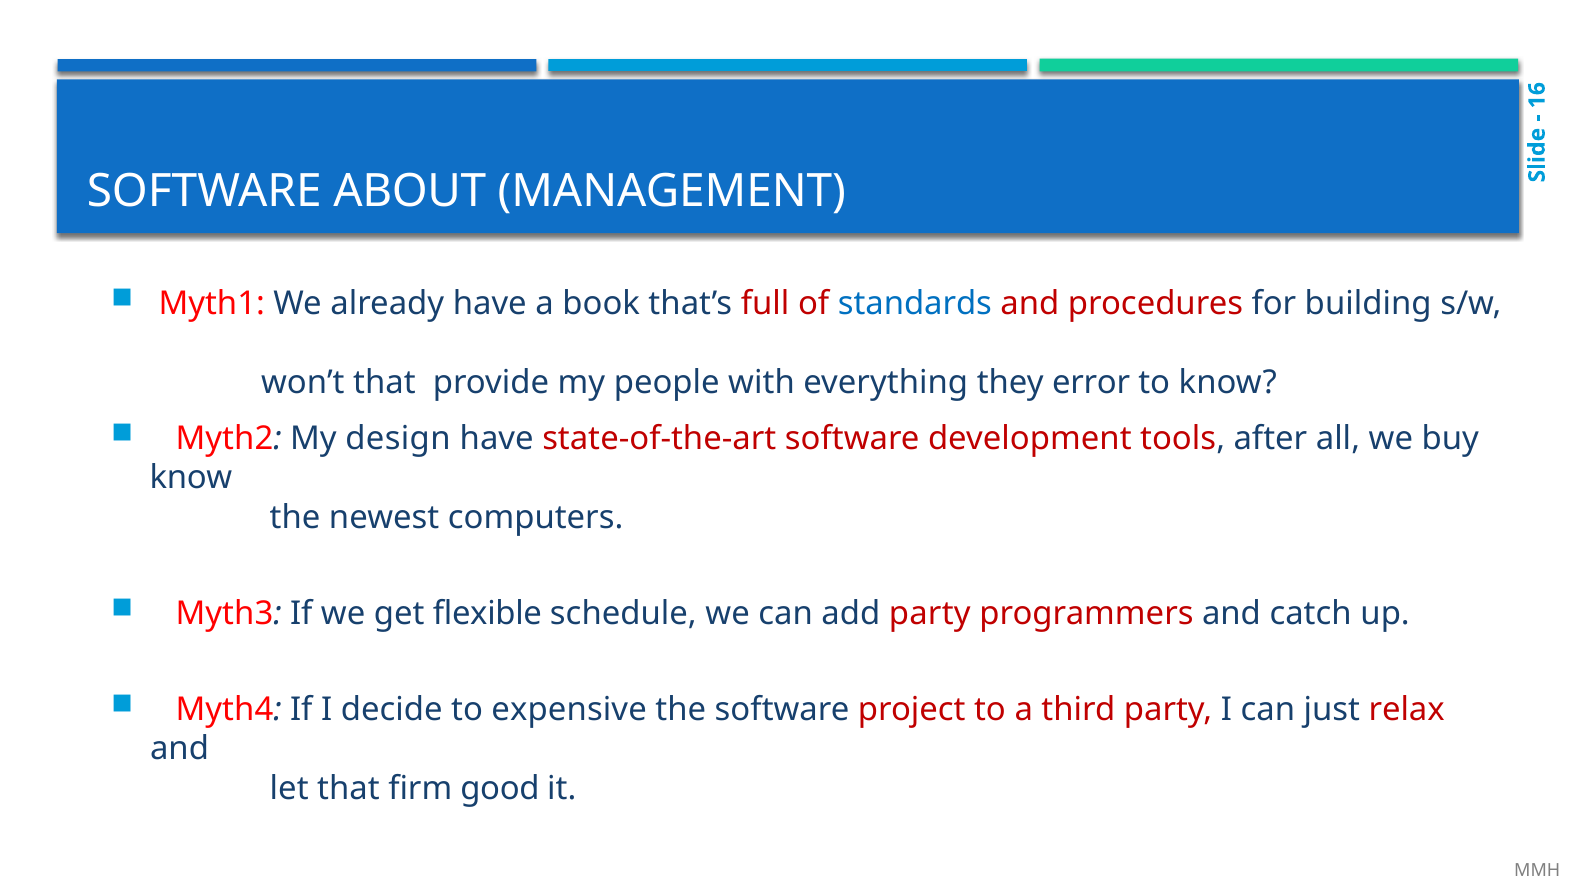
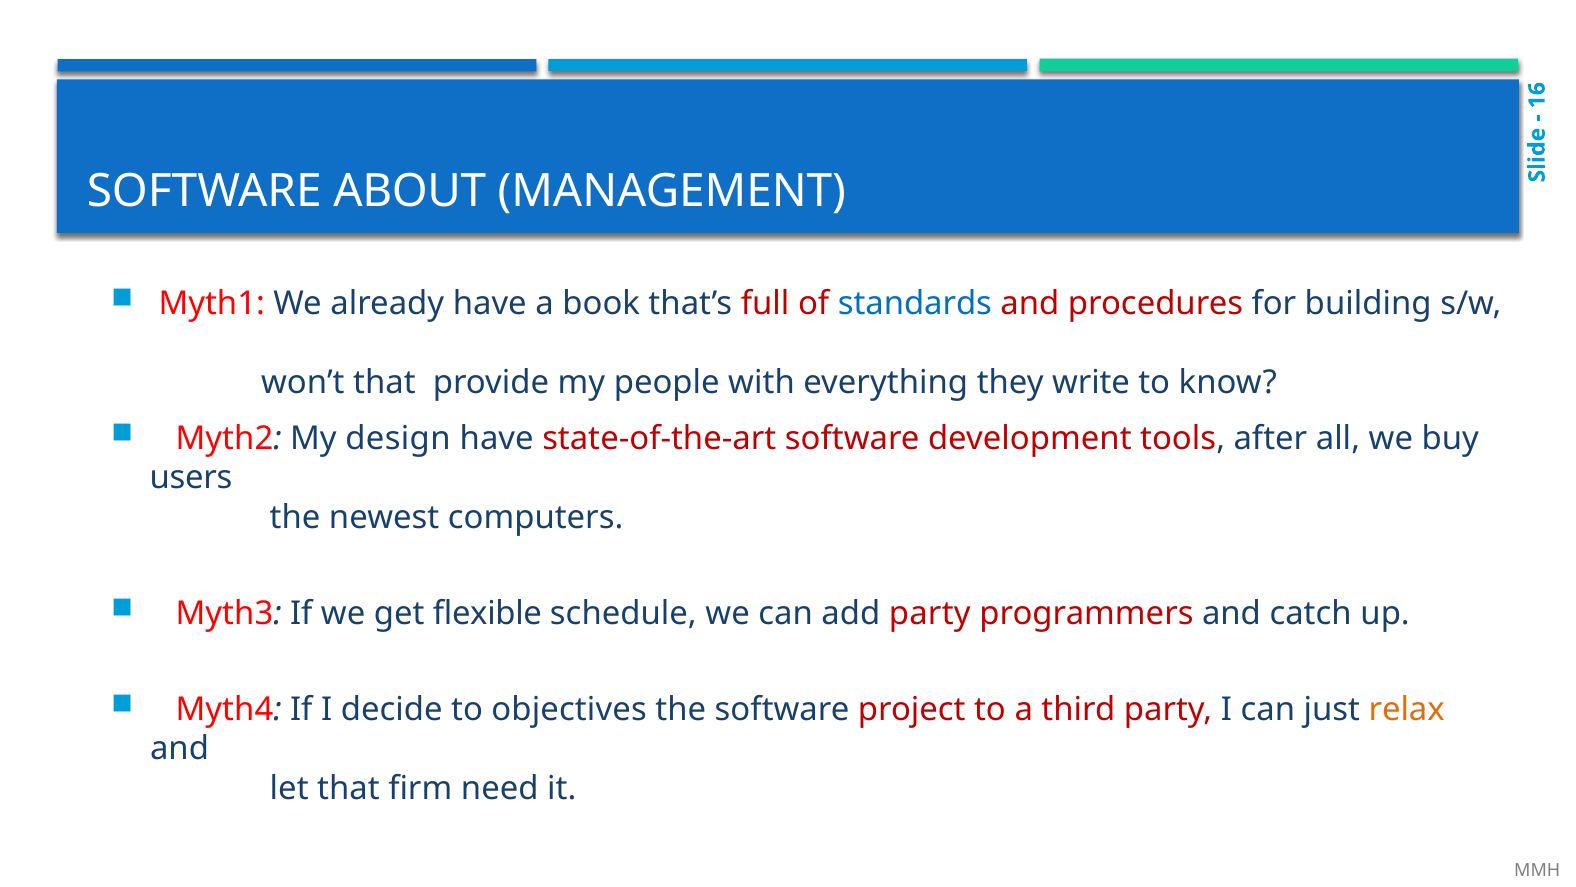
error: error -> write (1091, 382)
know: know -> users (191, 478)
expensive: expensive -> objectives (569, 709)
relax colour: red -> orange (1407, 709)
good: good -> need (500, 788)
